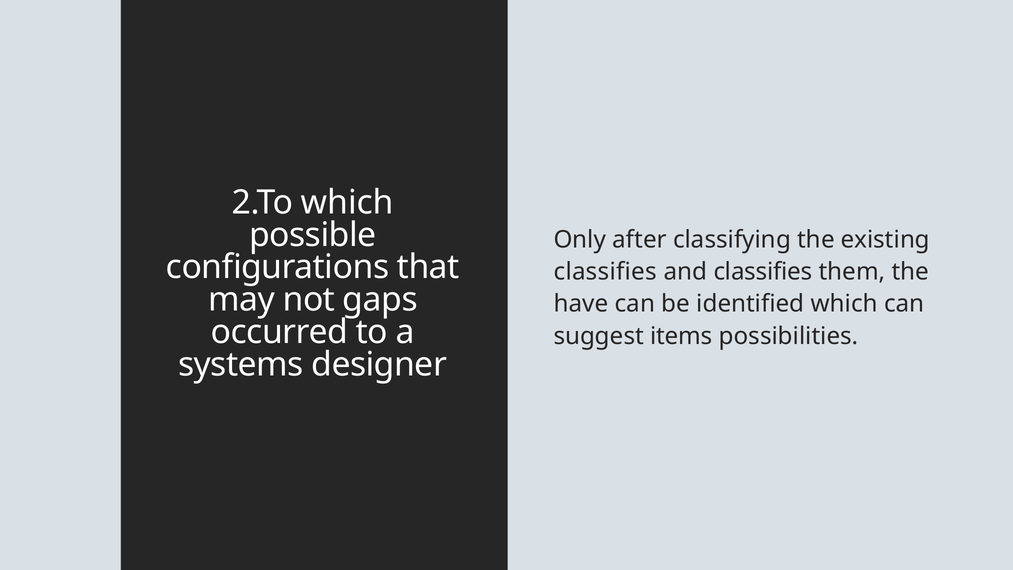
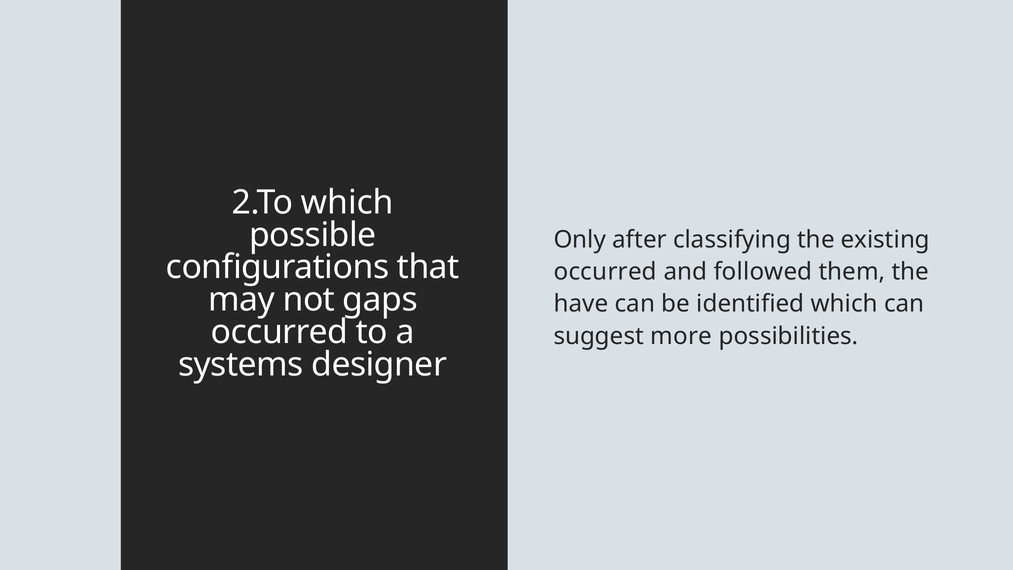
classifies: classifies -> occurred (605, 272)
and classifies: classifies -> followed (763, 272)
items: items -> more (681, 336)
